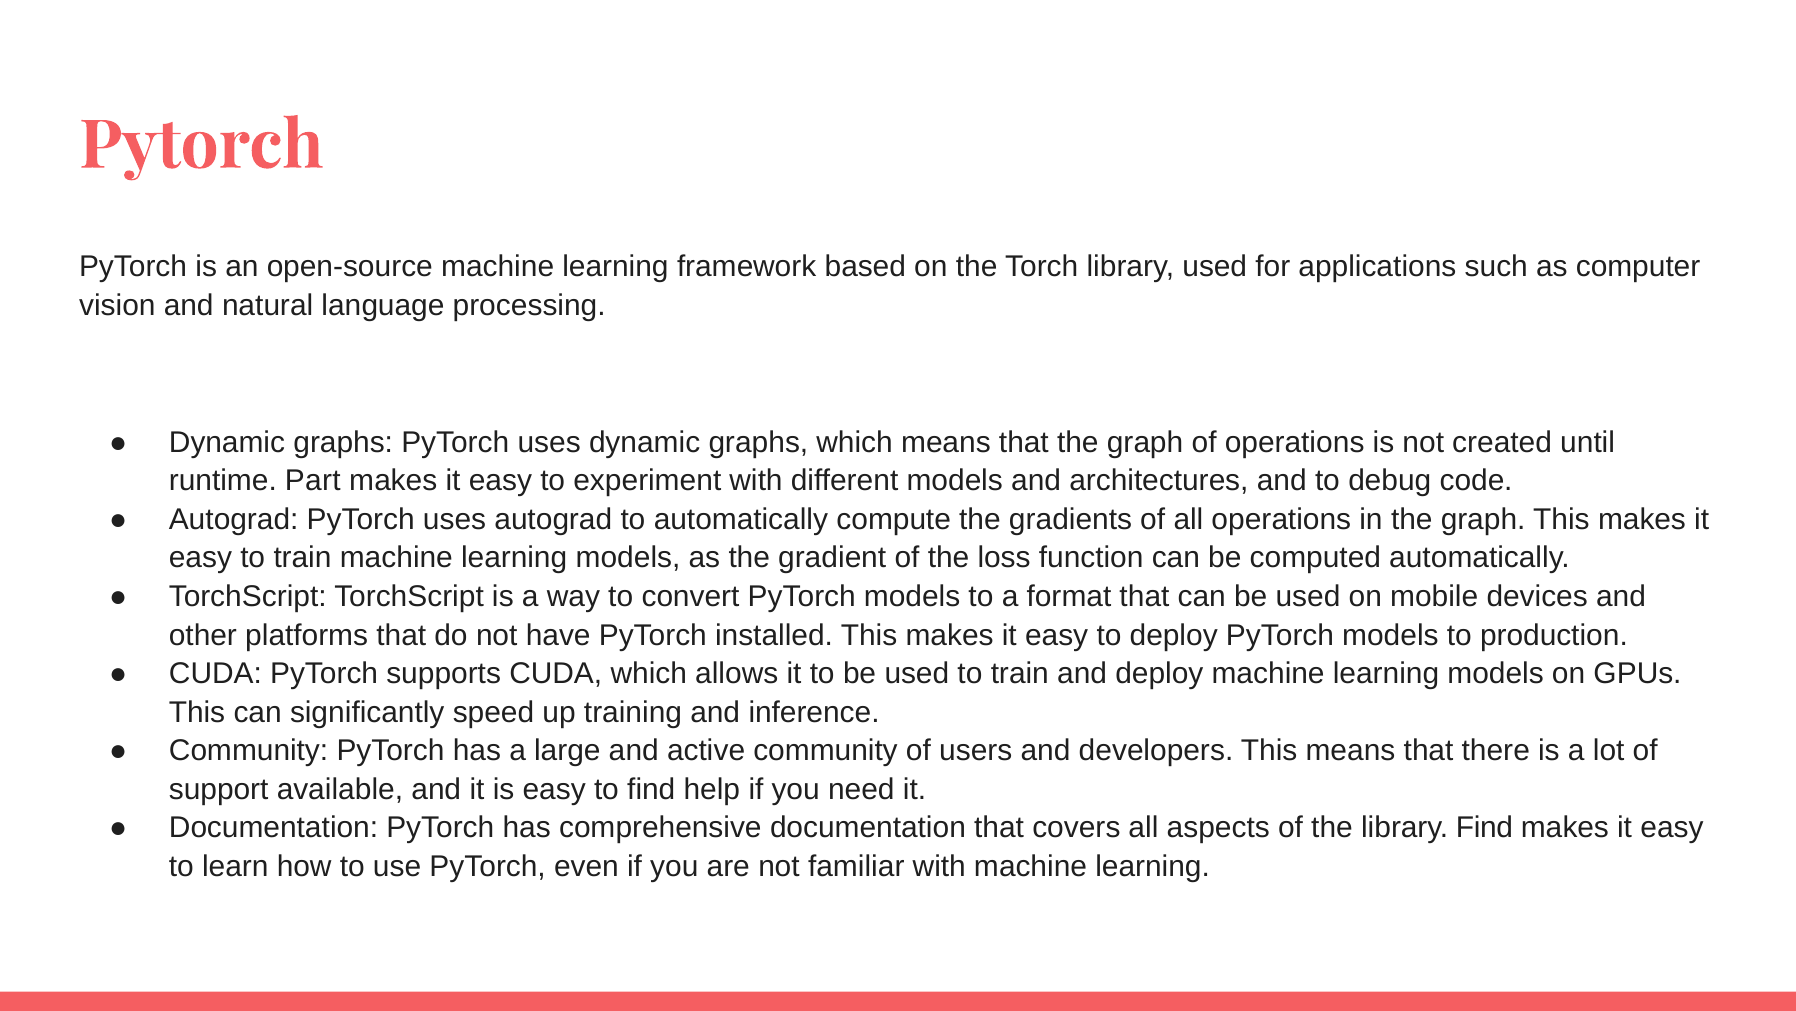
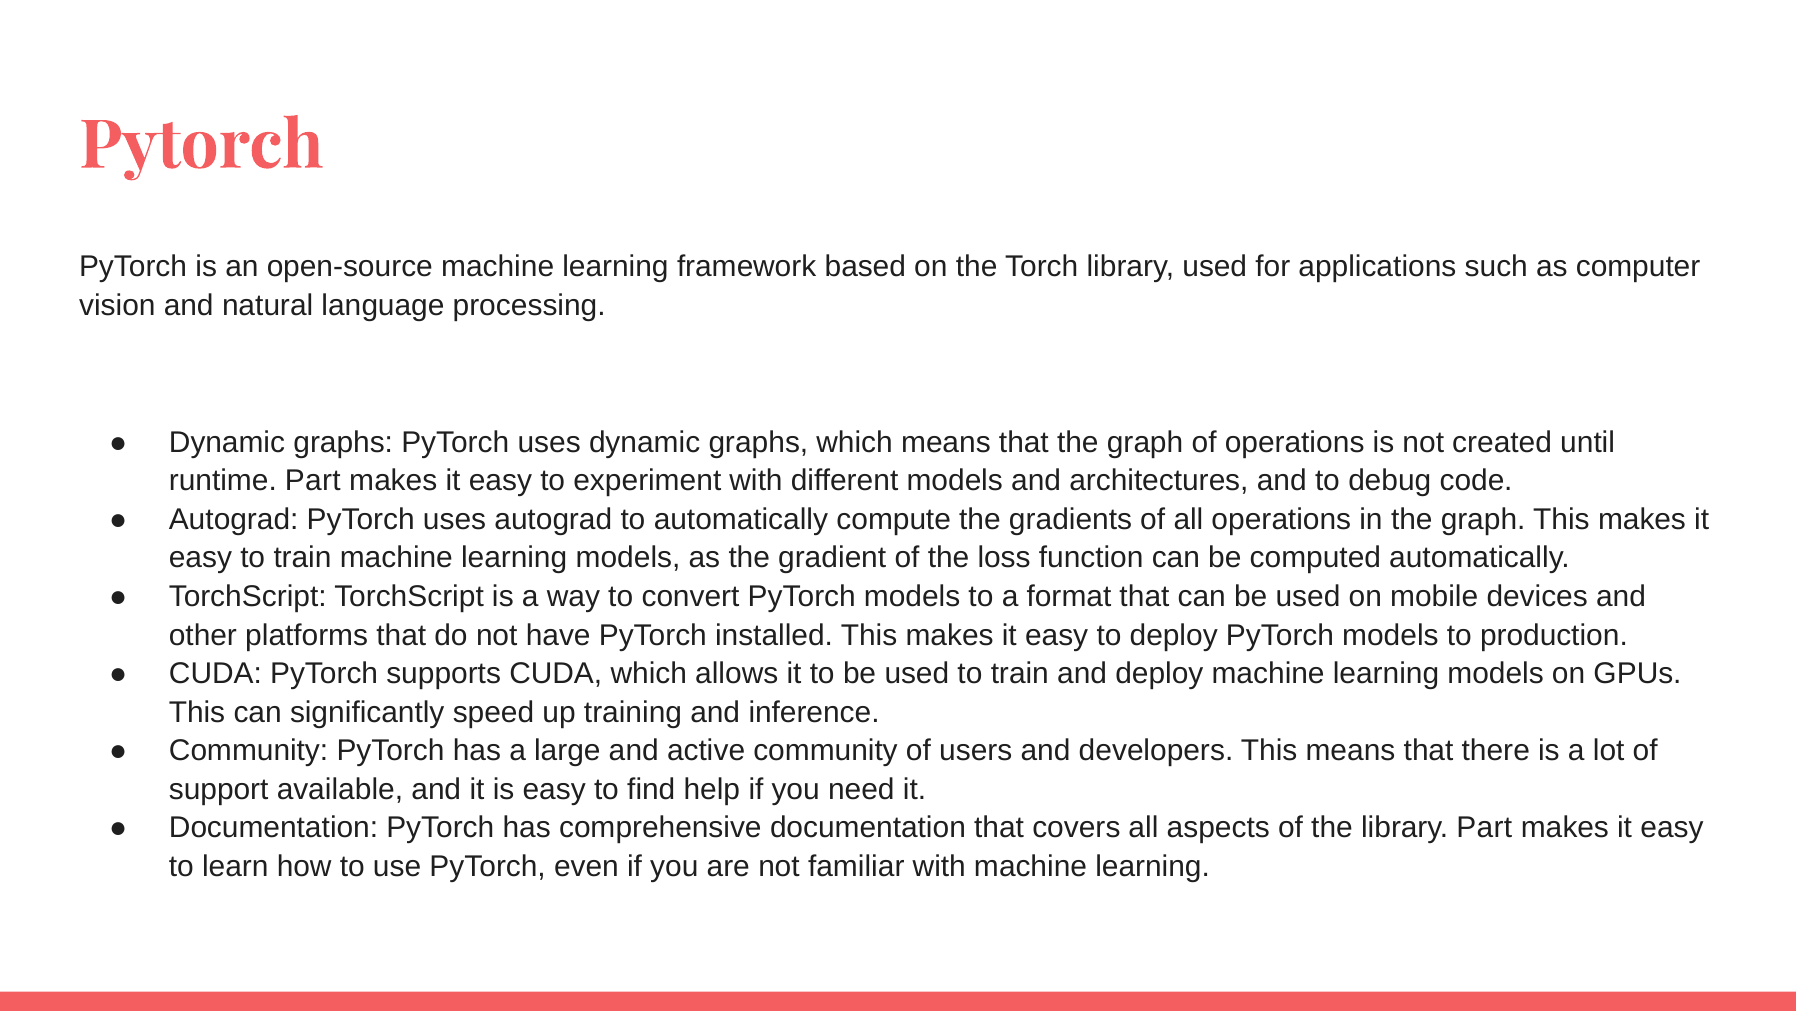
library Find: Find -> Part (1484, 827)
